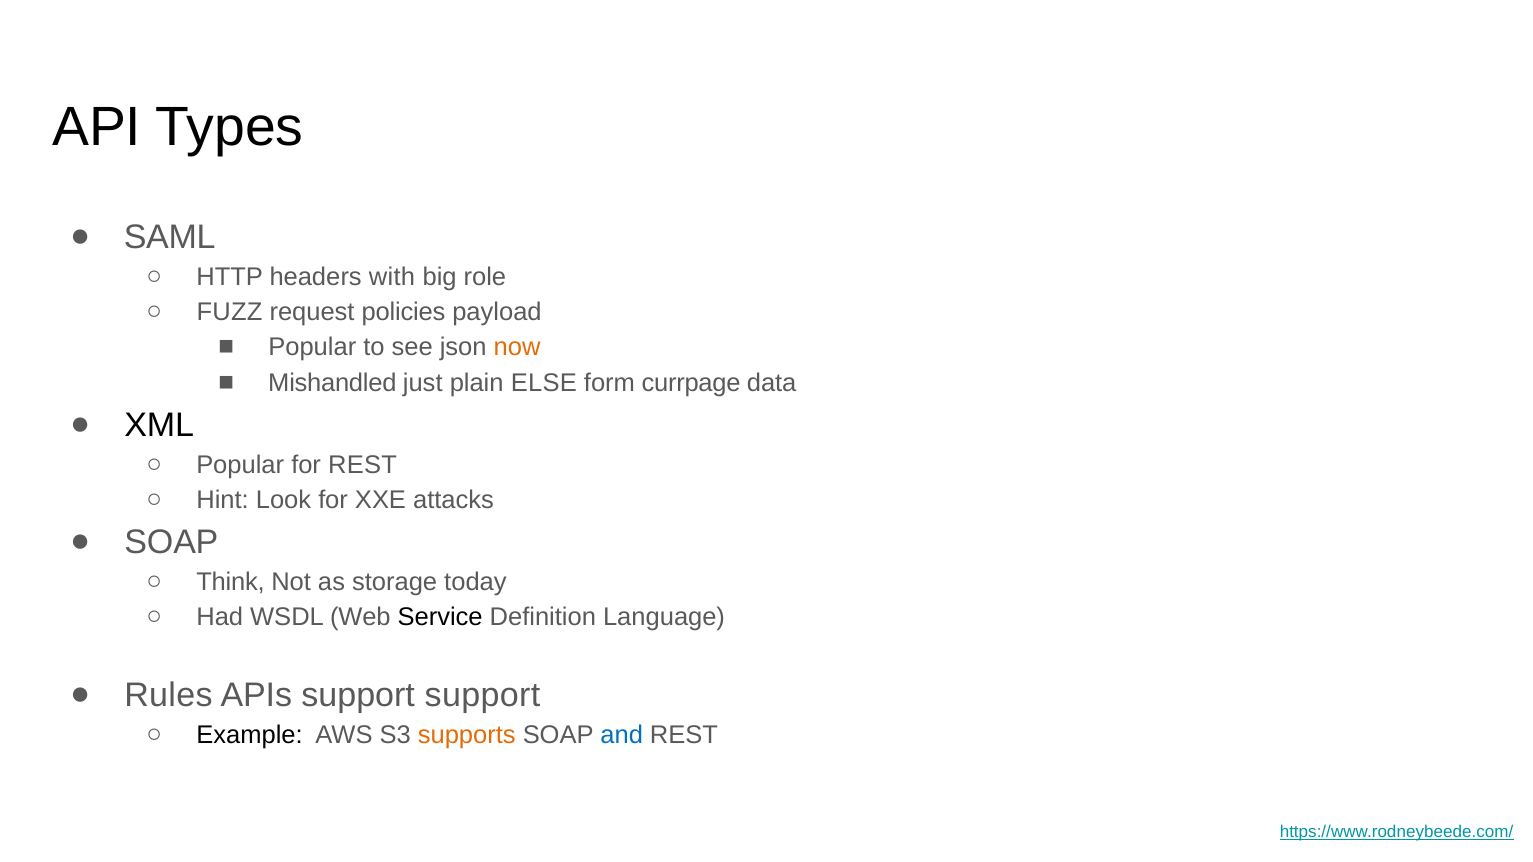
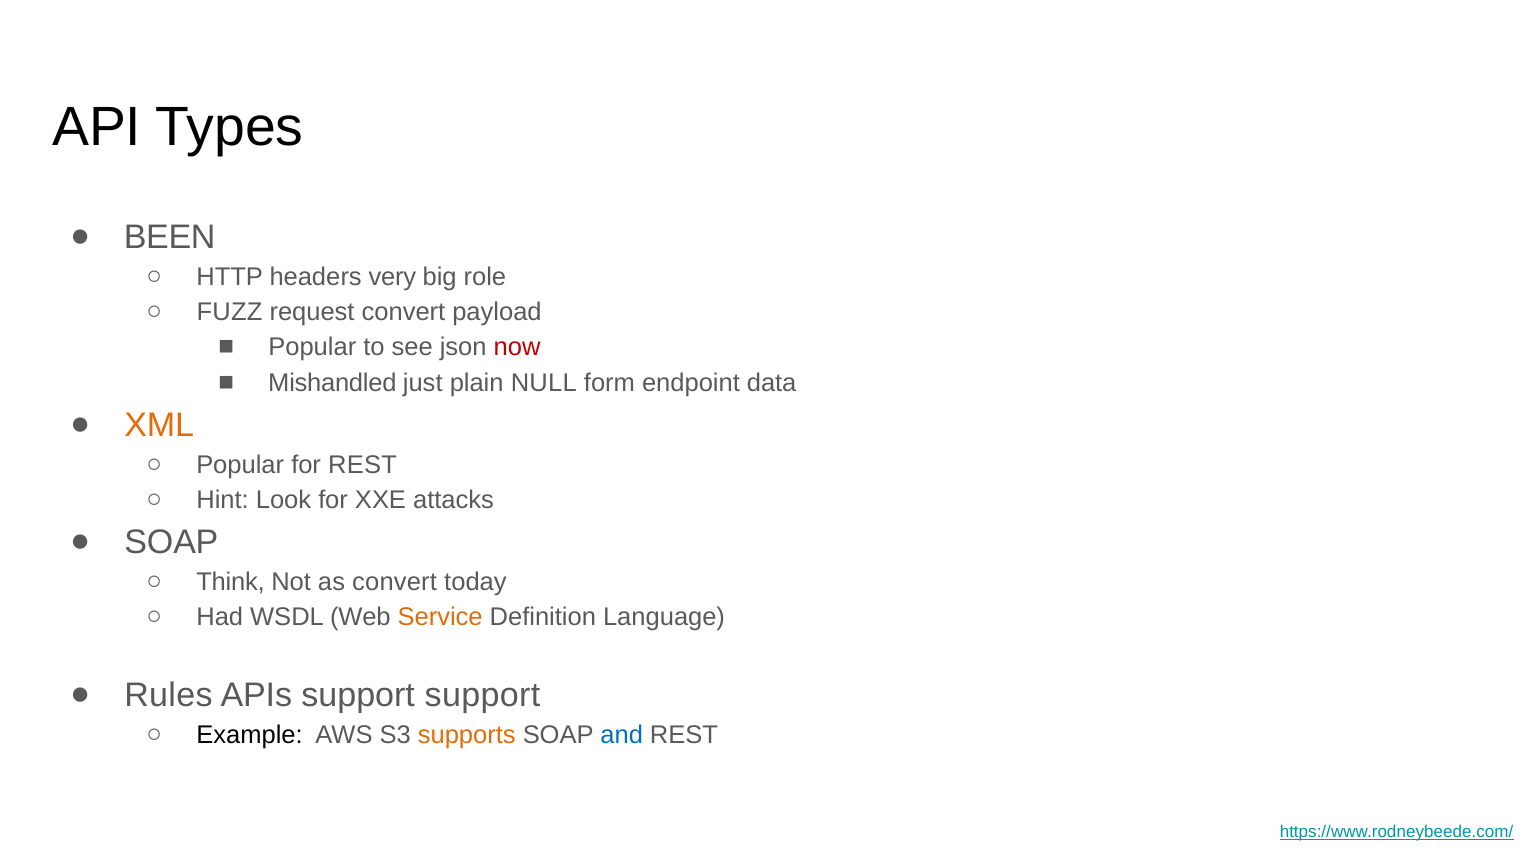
SAML: SAML -> BEEN (170, 237)
with: with -> very (392, 277)
request policies: policies -> convert (403, 312)
now colour: orange -> red (517, 348)
ELSE: ELSE -> NULL (544, 383)
currpage: currpage -> endpoint (691, 383)
XML colour: black -> orange (159, 425)
as storage: storage -> convert (395, 583)
Service colour: black -> orange (440, 618)
